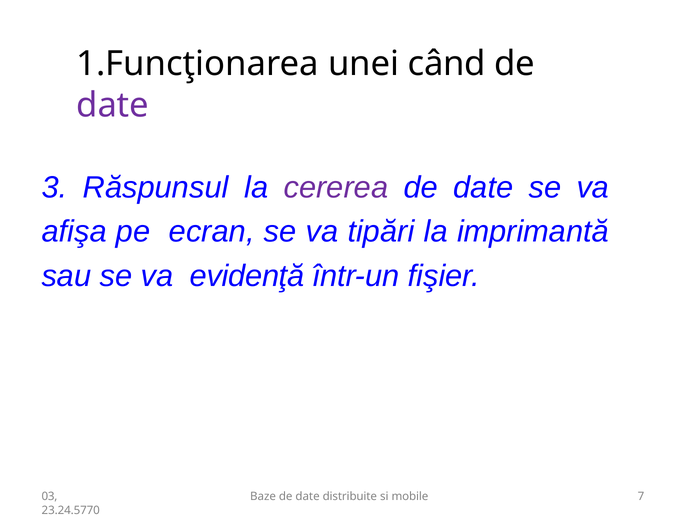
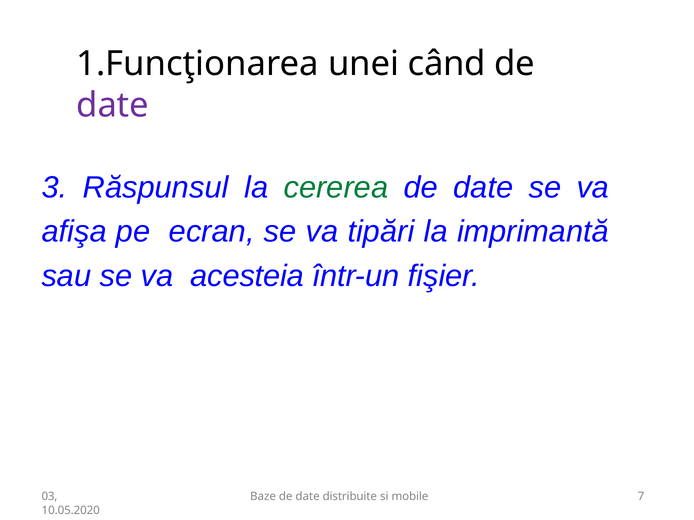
cererea colour: purple -> green (336, 188)
evidenţă: evidenţă -> acesteia (247, 276)
23.24.5770: 23.24.5770 -> 10.05.2020 (71, 511)
